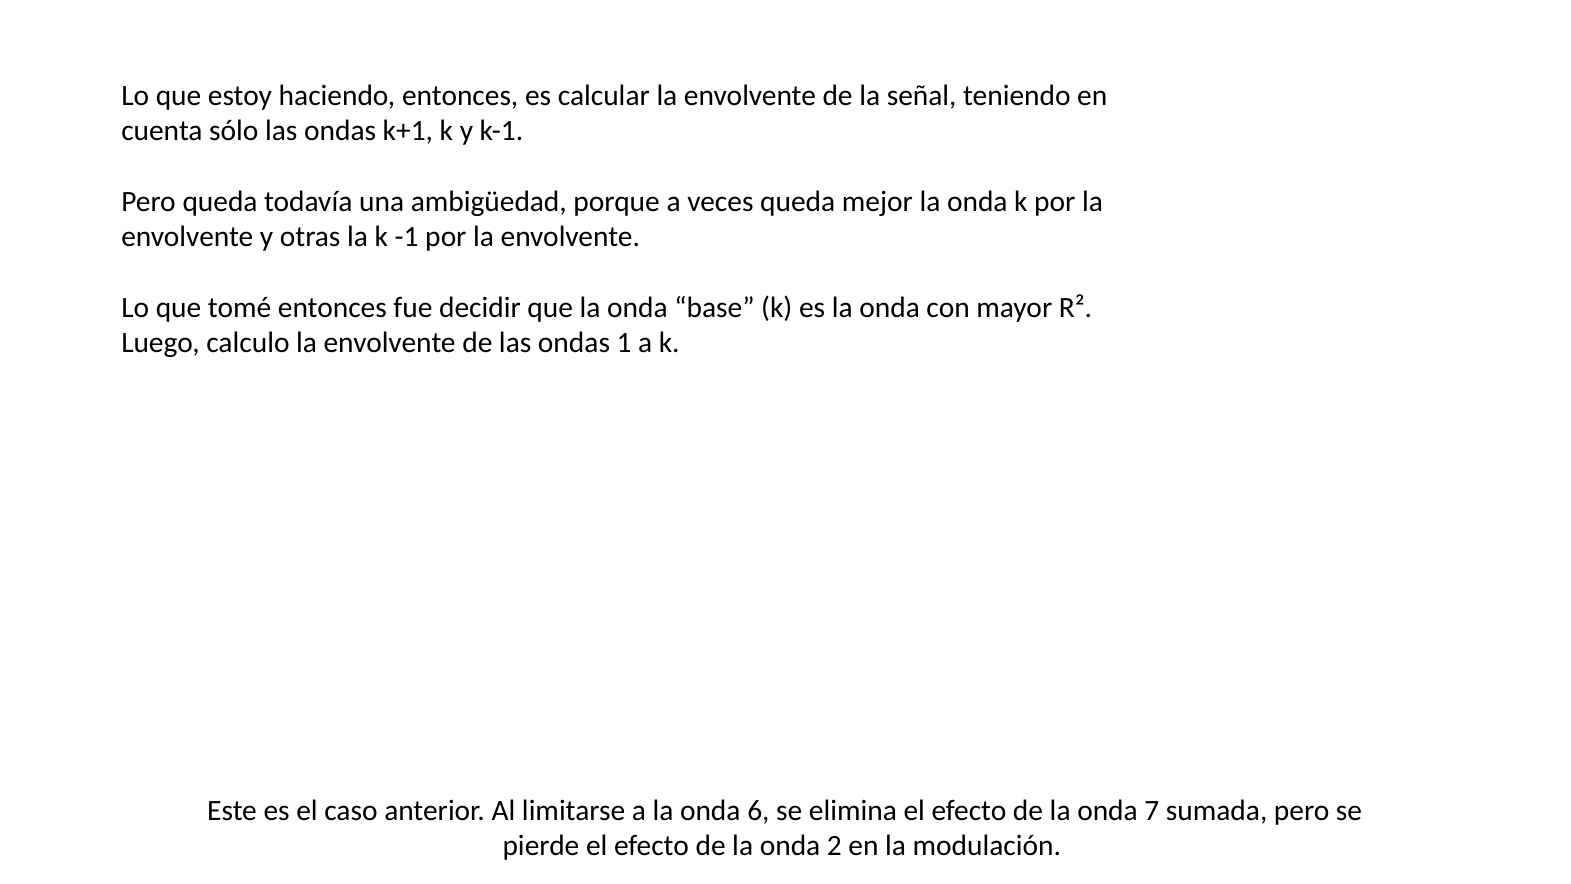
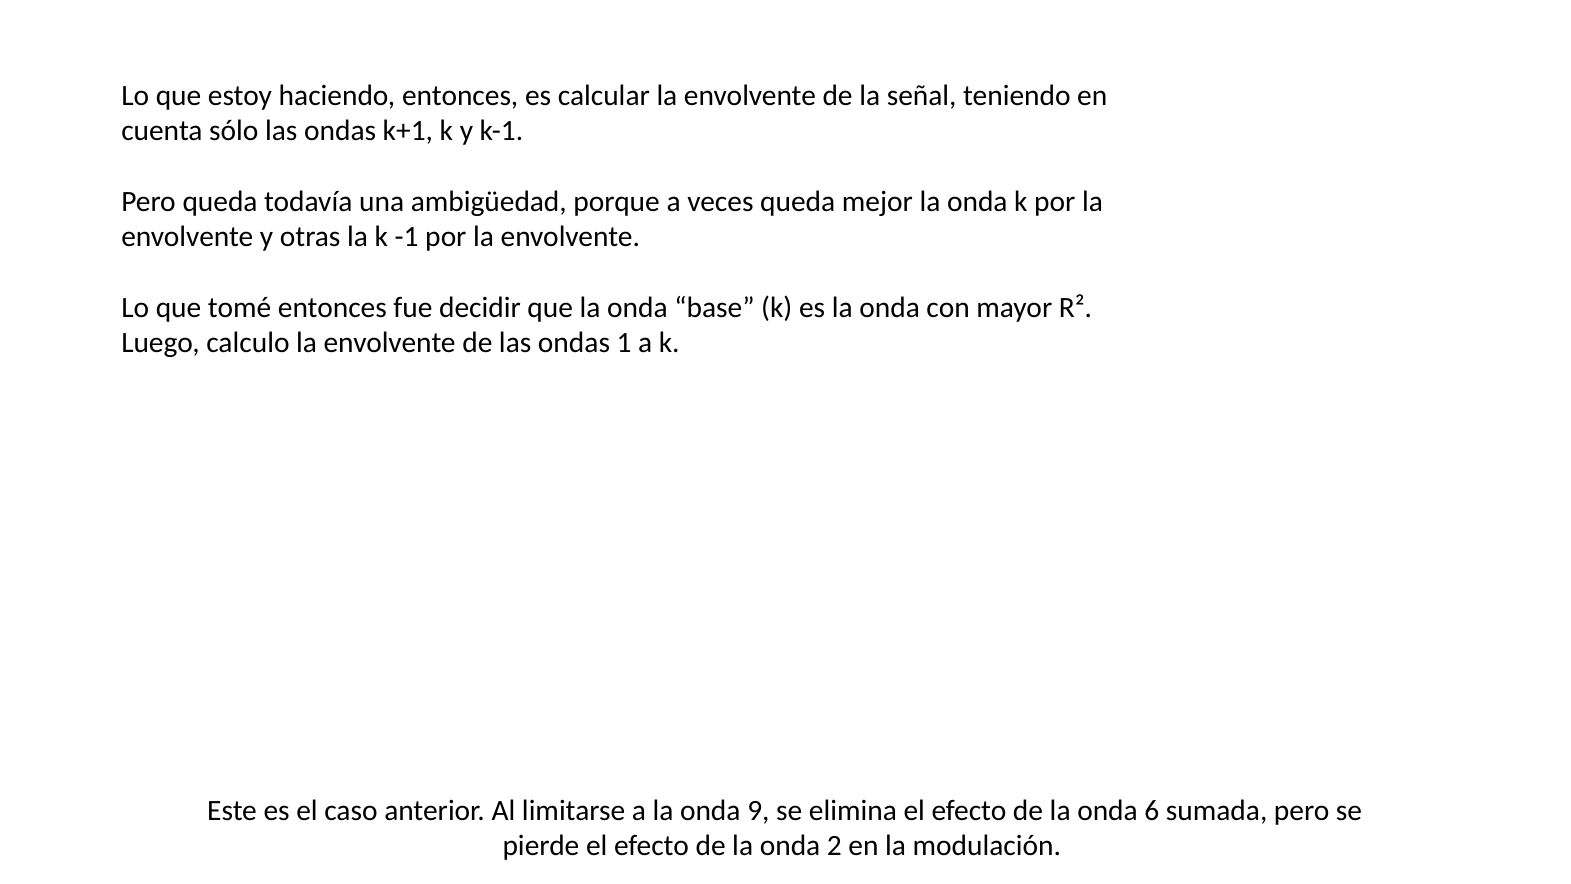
6: 6 -> 9 (758, 810)
7: 7 -> 6 (1152, 810)
